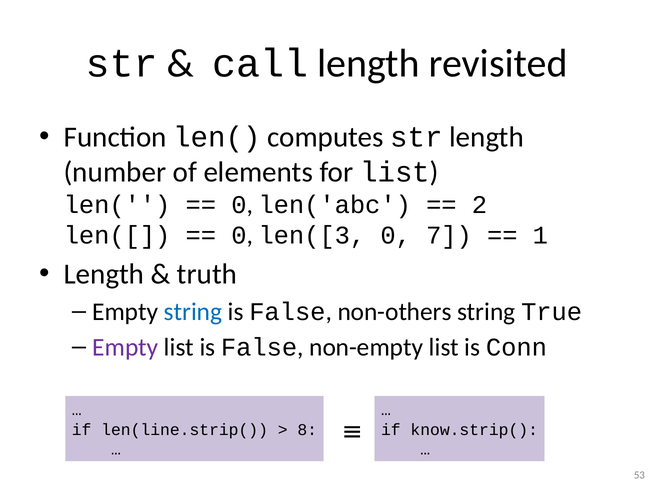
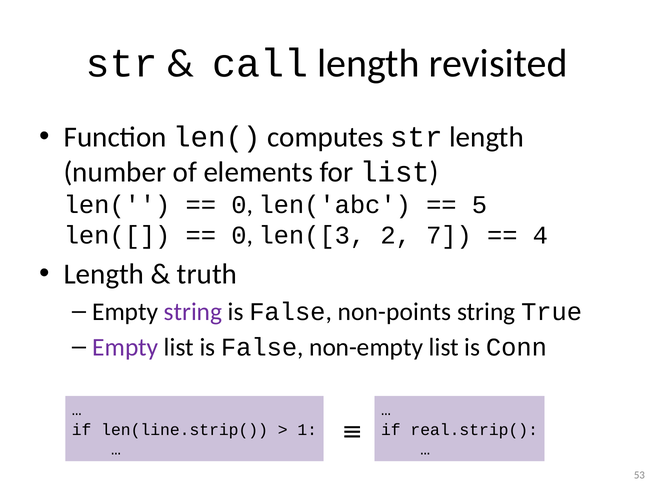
2: 2 -> 5 (479, 205)
len([3 0: 0 -> 2 (396, 235)
1: 1 -> 4 (540, 235)
string colour: blue -> purple (193, 311)
non-others: non-others -> non-points (394, 311)
8: 8 -> 1 (307, 429)
know.strip(: know.strip( -> real.strip( (474, 429)
